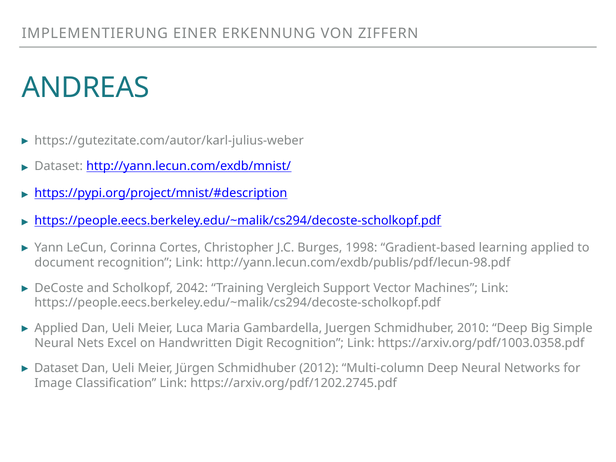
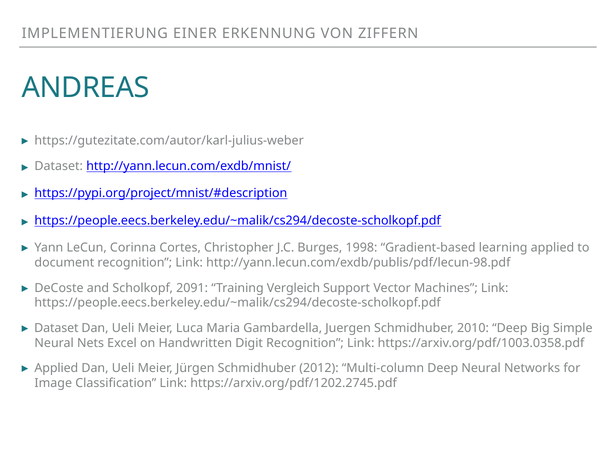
2042: 2042 -> 2091 (192, 288)
Applied: Applied -> Dataset (56, 328)
Dataset: Dataset -> Applied (56, 368)
